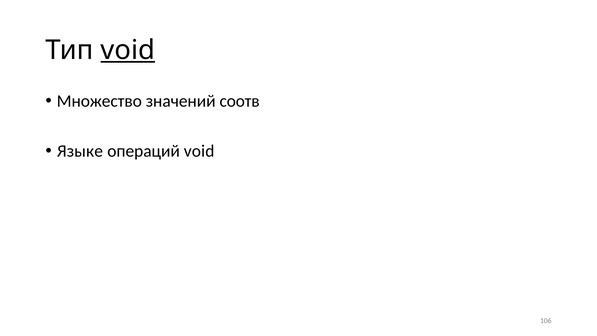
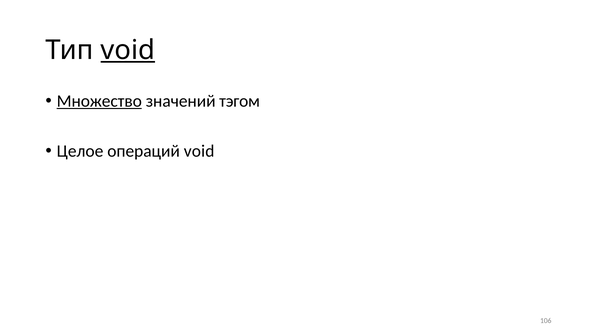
Множество underline: none -> present (99, 101)
соотв: соотв -> тэгом (240, 101)
Языке: Языке -> Целое (80, 151)
